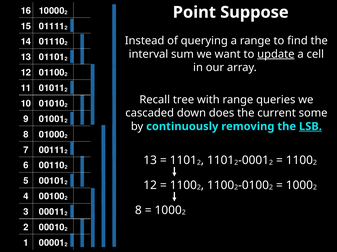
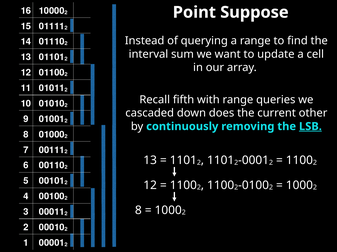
update underline: present -> none (276, 54)
tree: tree -> fifth (184, 100)
some: some -> other (313, 113)
